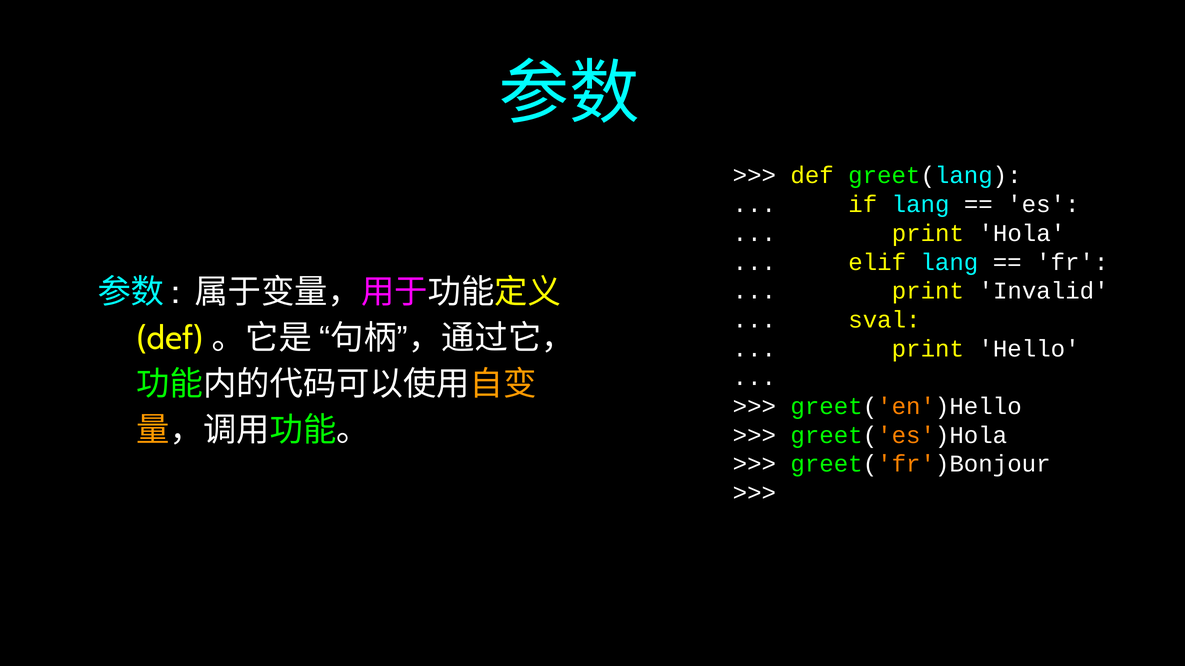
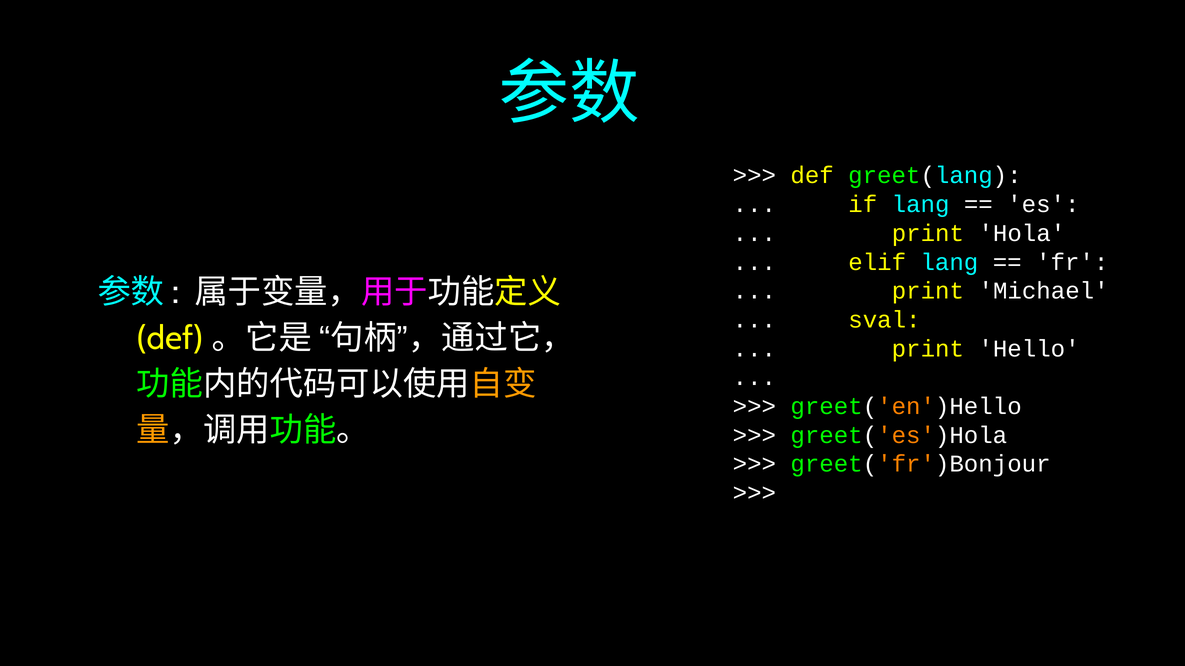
Invalid: Invalid -> Michael (1044, 291)
